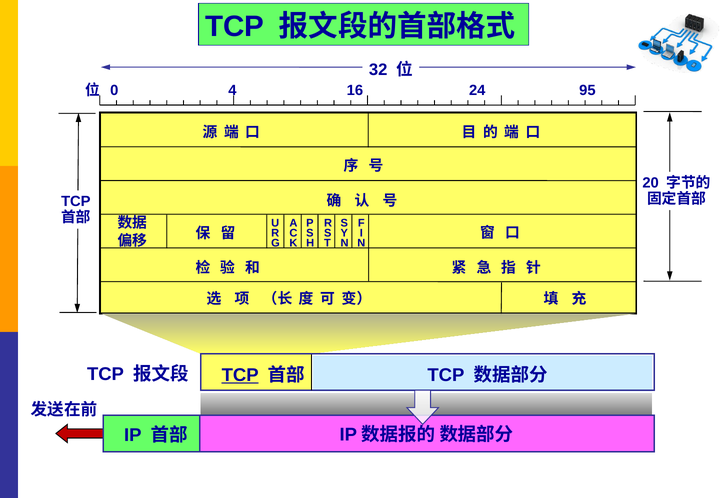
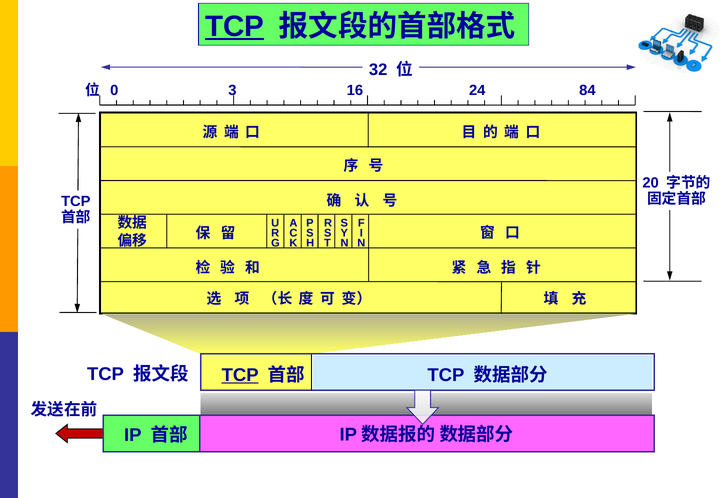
TCP underline: none -> present (235, 26)
4: 4 -> 3 (232, 90)
95: 95 -> 84 (587, 90)
